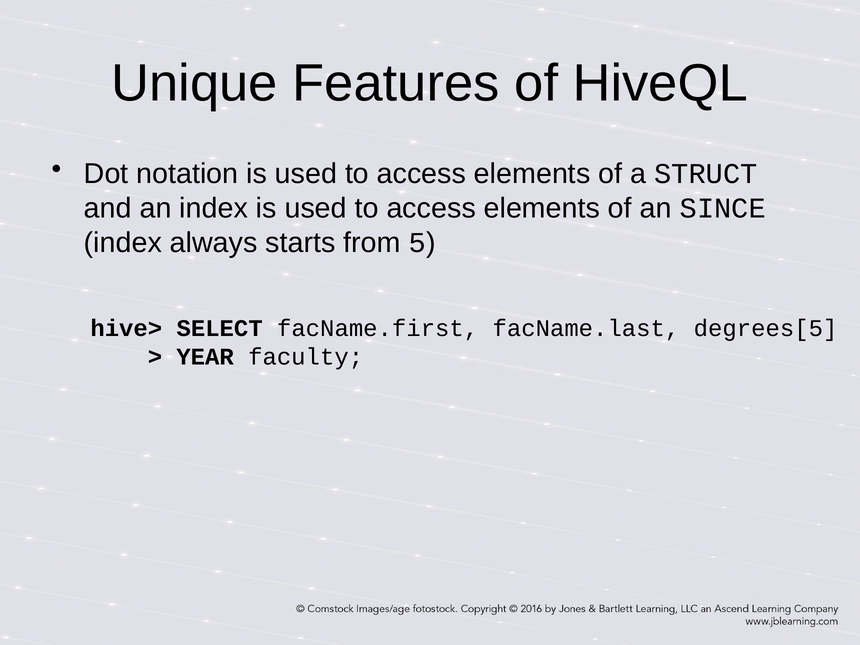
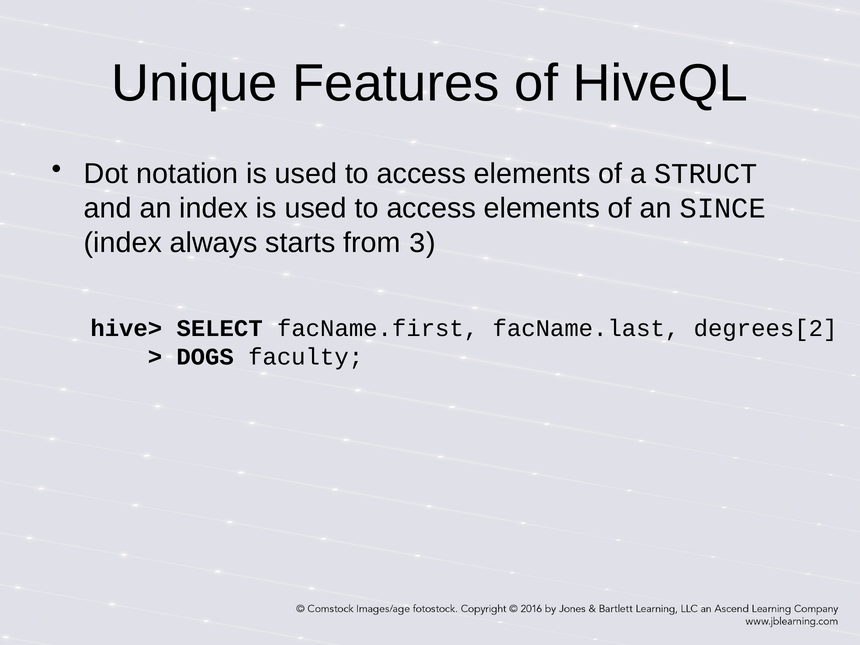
5: 5 -> 3 (417, 243)
degrees[5: degrees[5 -> degrees[2 (766, 328)
YEAR: YEAR -> DOGS (205, 357)
